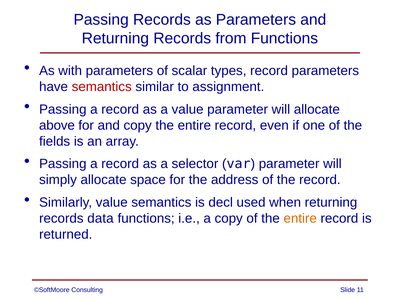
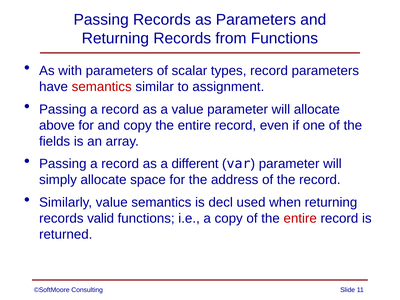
selector: selector -> different (195, 164)
data: data -> valid (101, 219)
entire colour: orange -> red (300, 219)
